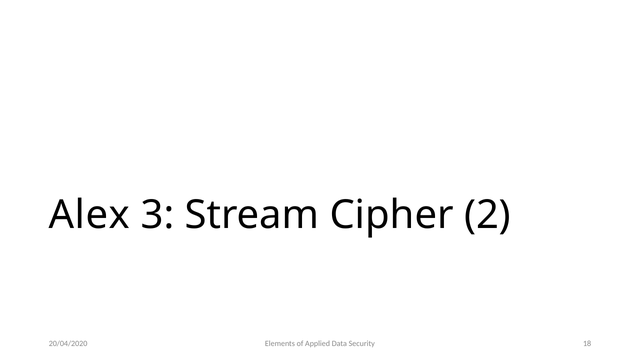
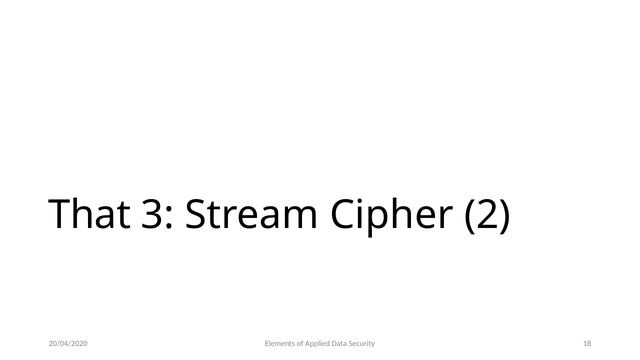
Alex: Alex -> That (90, 215)
